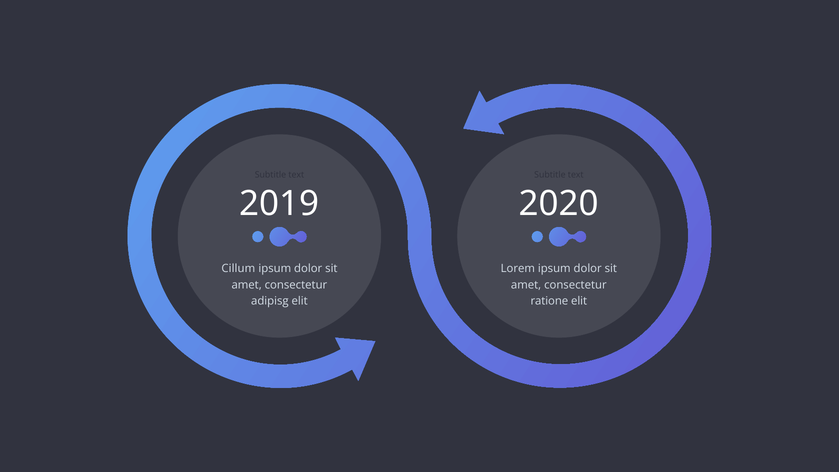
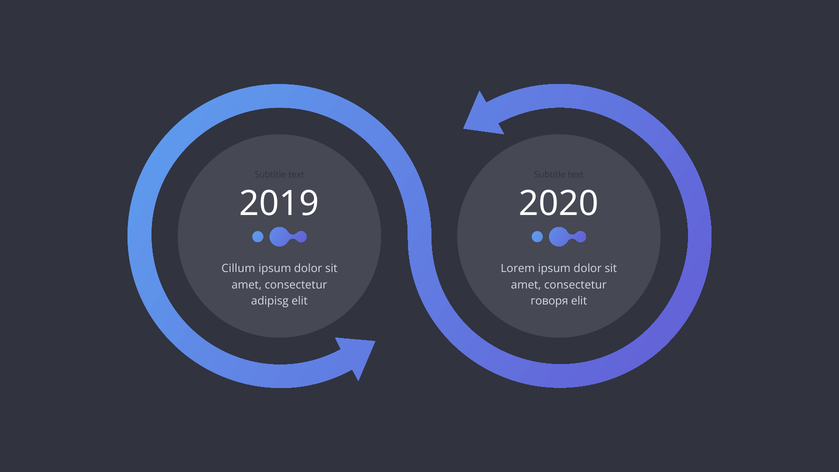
ratione: ratione -> говоря (549, 301)
